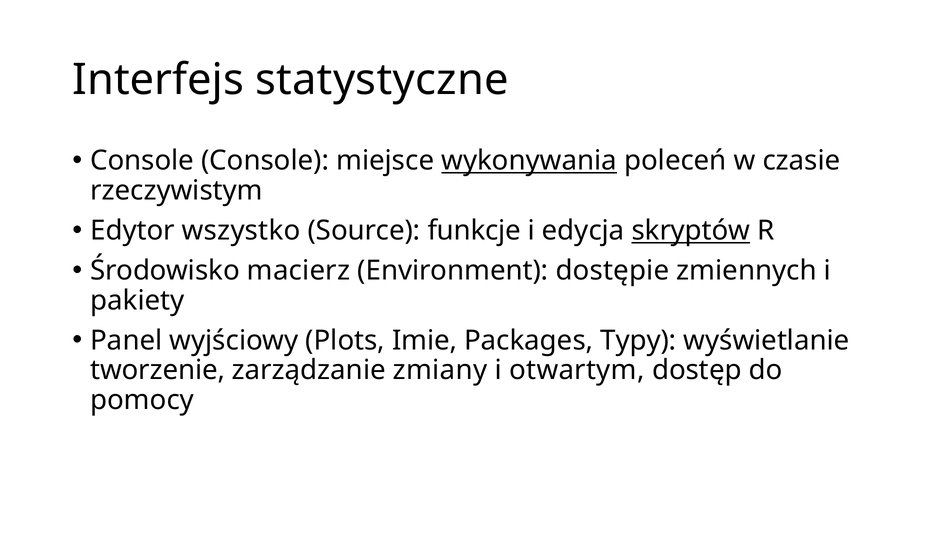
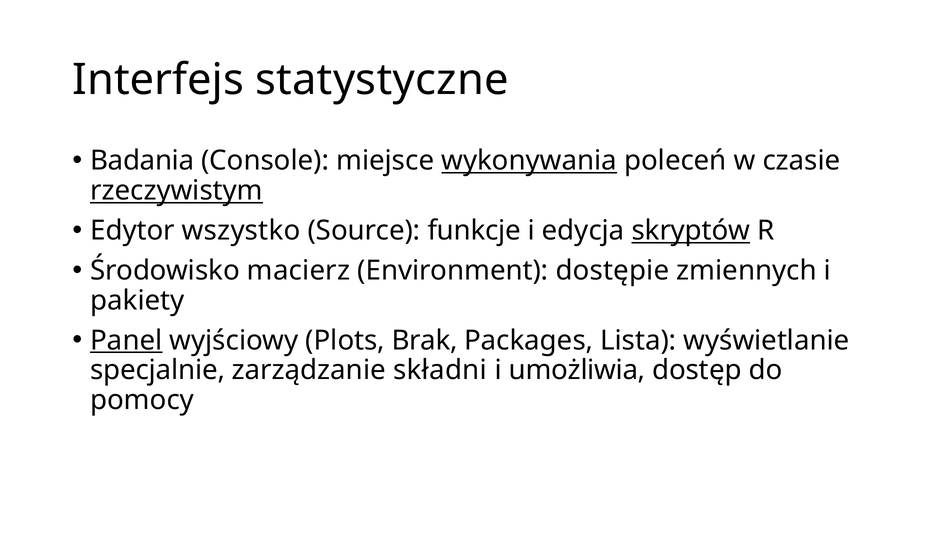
Console: Console -> Badania (142, 161)
rzeczywistym underline: none -> present (177, 191)
Panel underline: none -> present (126, 340)
Imie: Imie -> Brak (425, 340)
Typy: Typy -> Lista (638, 340)
tworzenie: tworzenie -> specjalnie (158, 370)
zmiany: zmiany -> składni (440, 370)
otwartym: otwartym -> umożliwia (577, 370)
